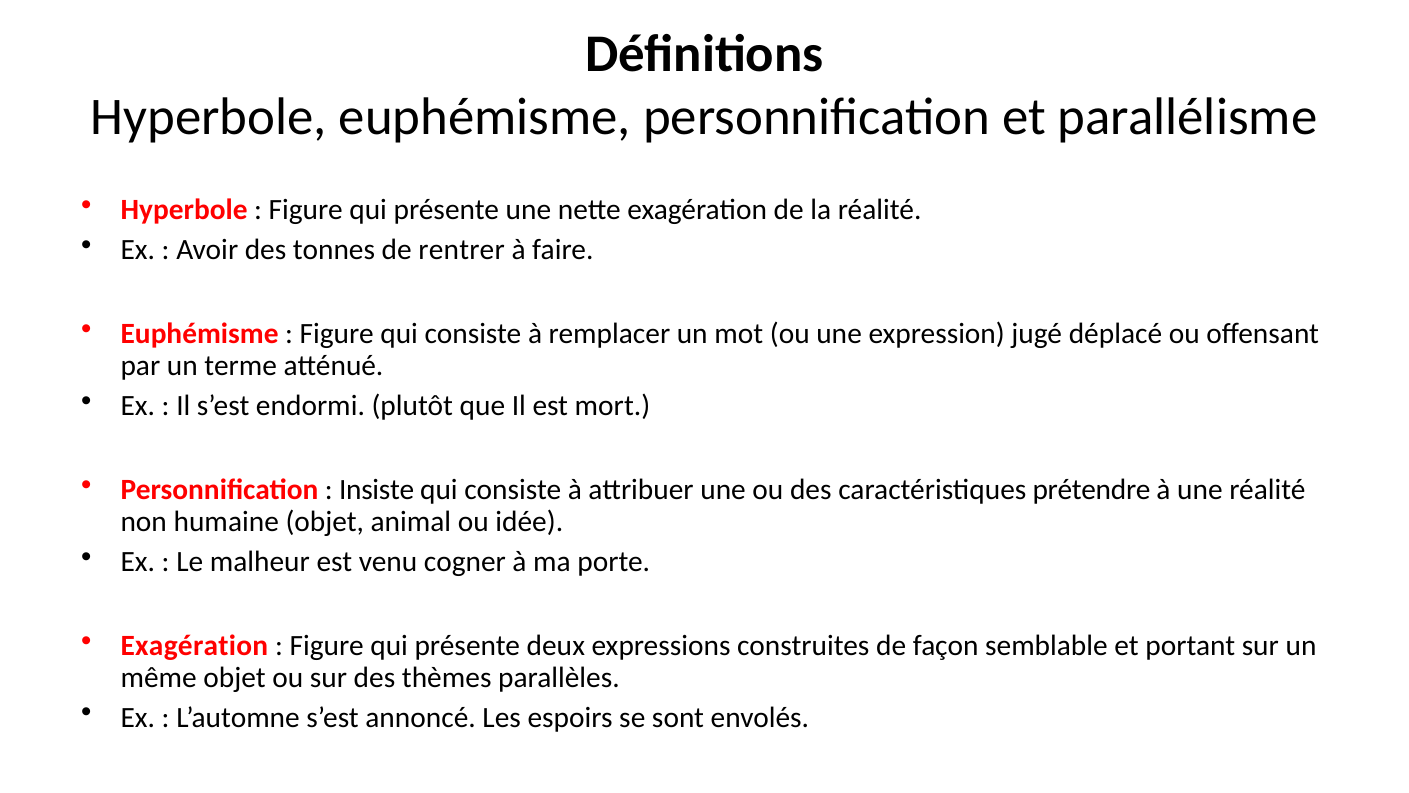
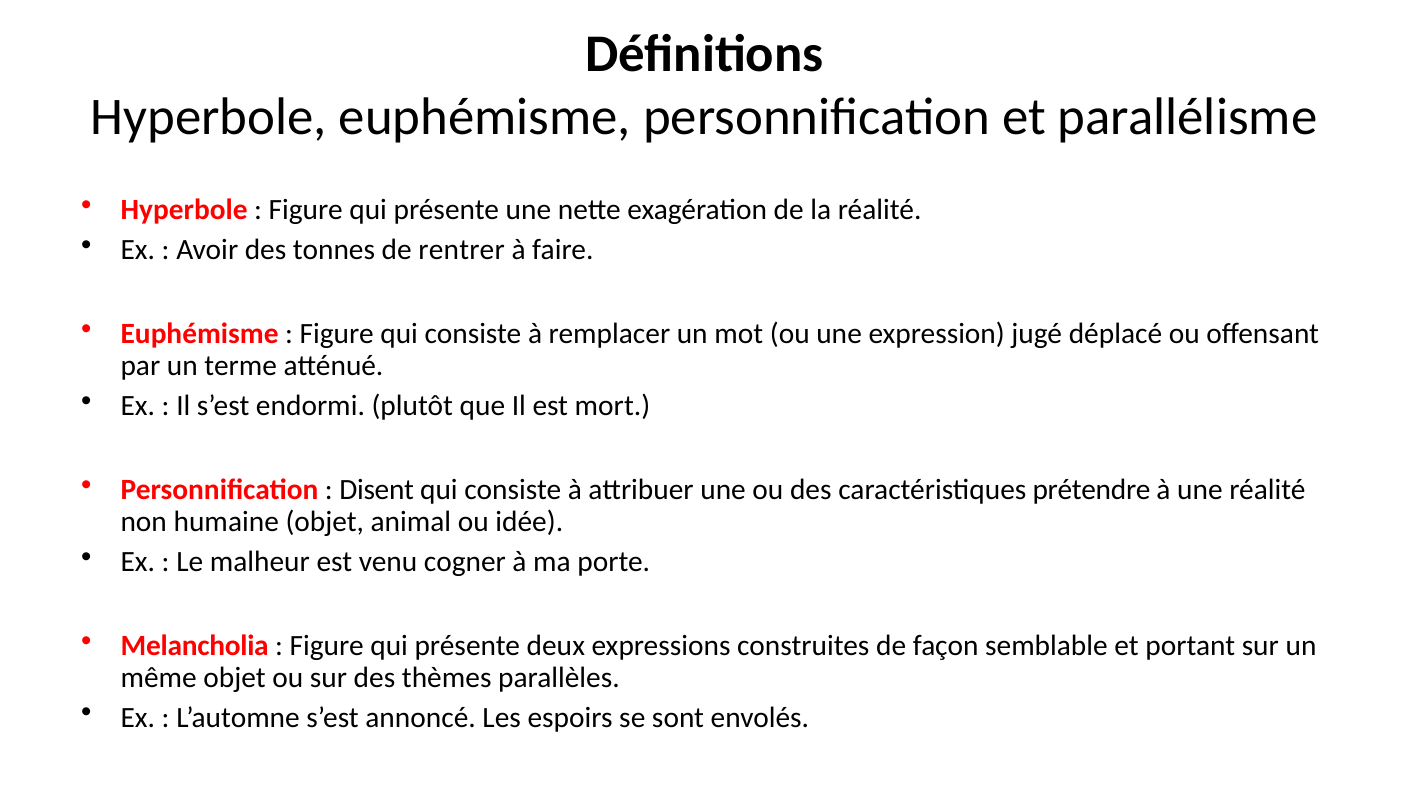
Insiste: Insiste -> Disent (377, 490)
Exagération: Exagération -> Melancholia (195, 645)
